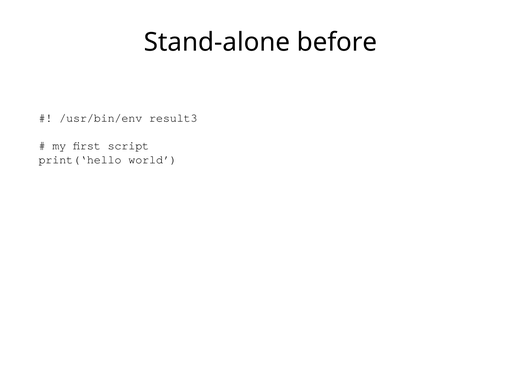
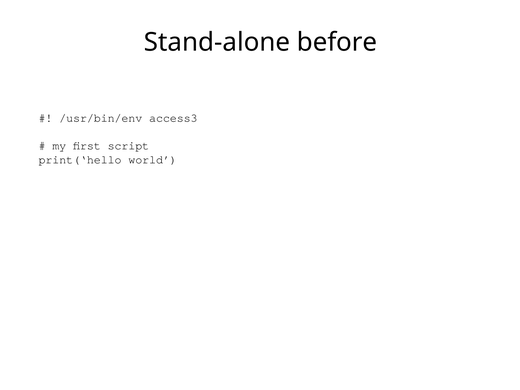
result3: result3 -> access3 (173, 118)
